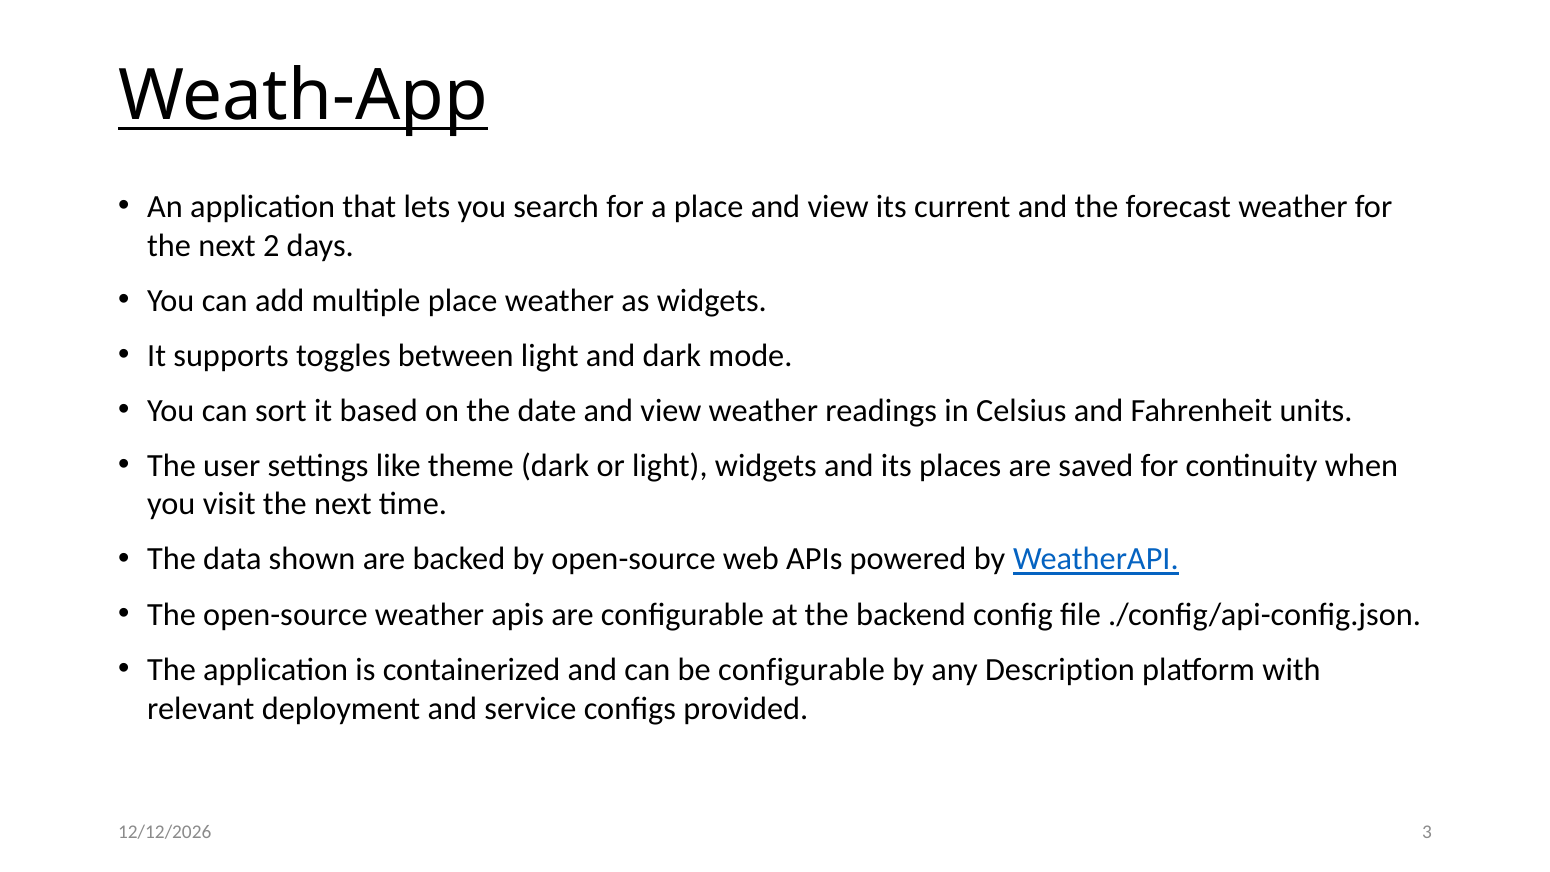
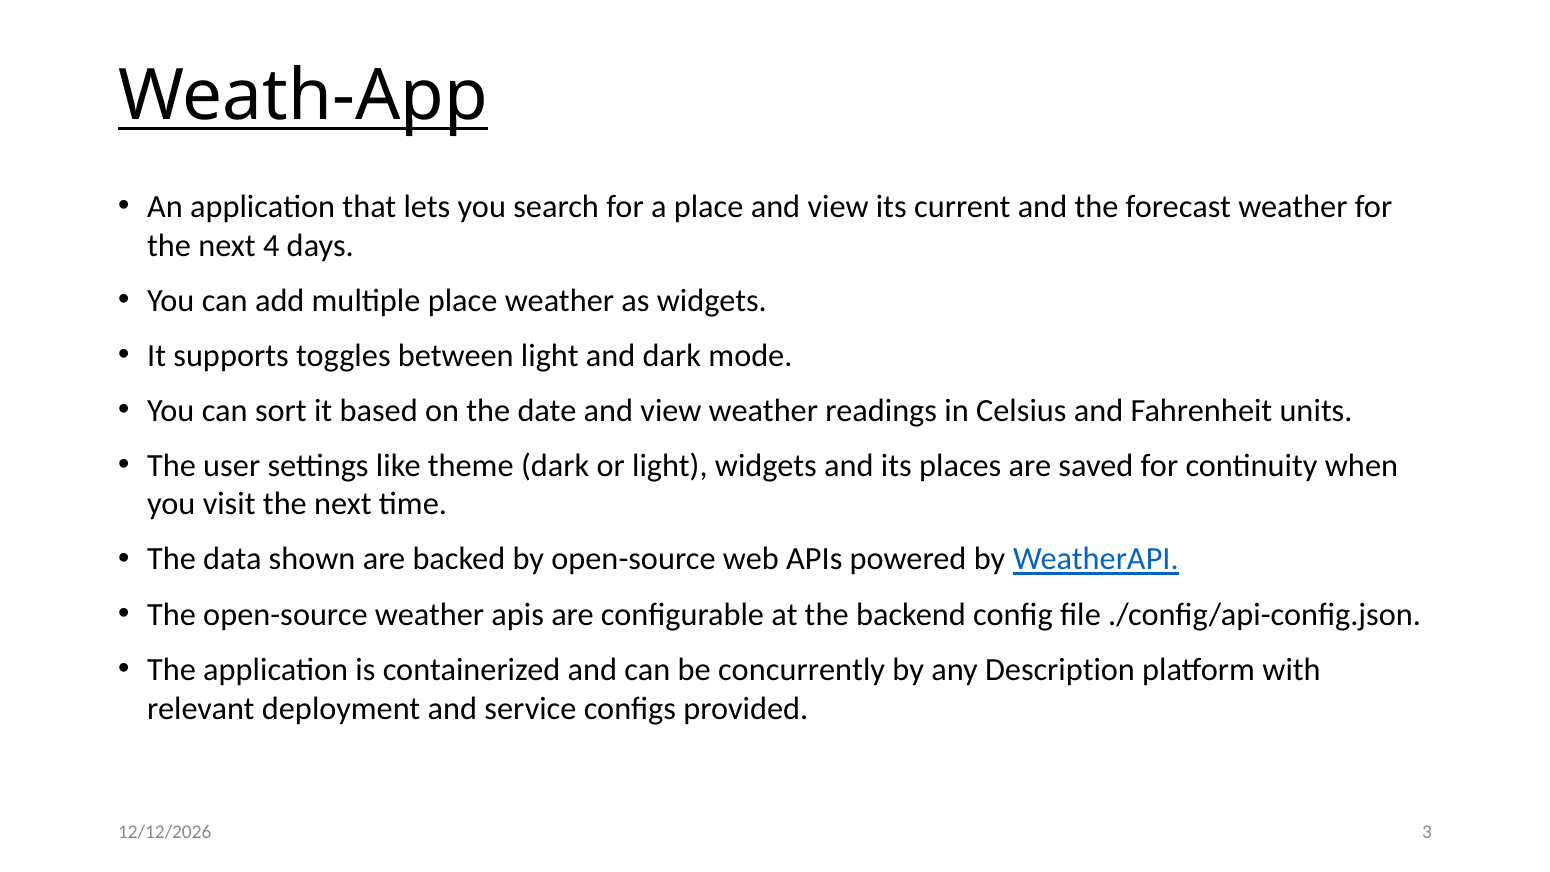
2: 2 -> 4 (271, 246)
be configurable: configurable -> concurrently (802, 670)
